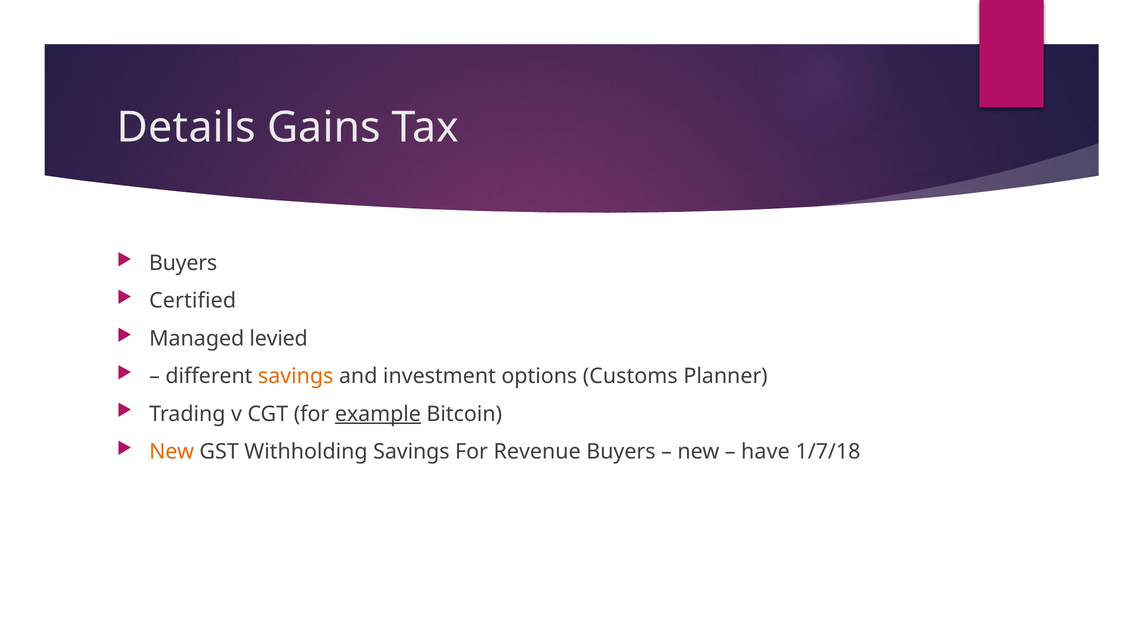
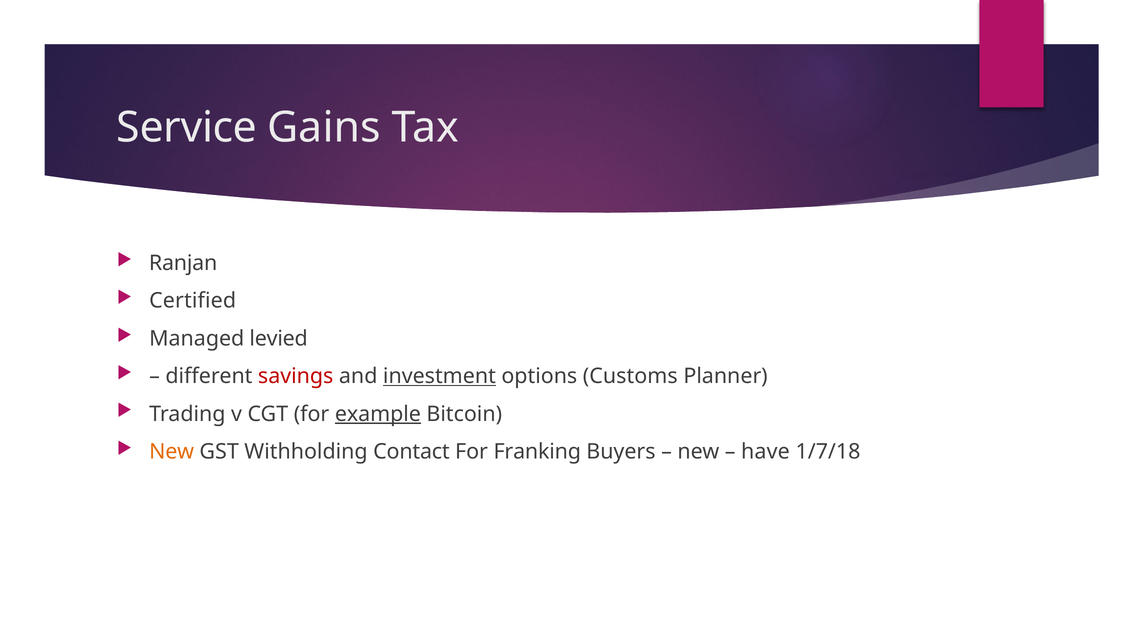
Details: Details -> Service (187, 128)
Buyers: Buyers -> Ranjan (183, 263)
savings colour: orange -> red (296, 376)
investment underline: none -> present (439, 376)
Withholding Savings: Savings -> Contact (411, 451)
Revenue: Revenue -> Franking (537, 451)
